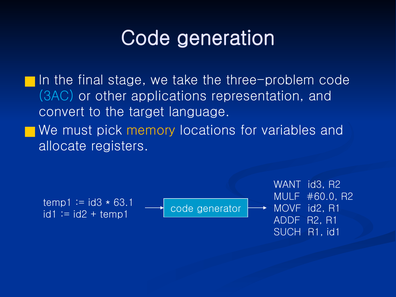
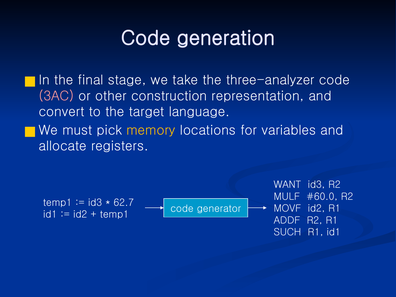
three-problem: three-problem -> three-analyzer (270, 80)
3AC colour: light blue -> pink (56, 96)
applications: applications -> construction (169, 96)
63.1: 63.1 -> 62.7 (124, 202)
